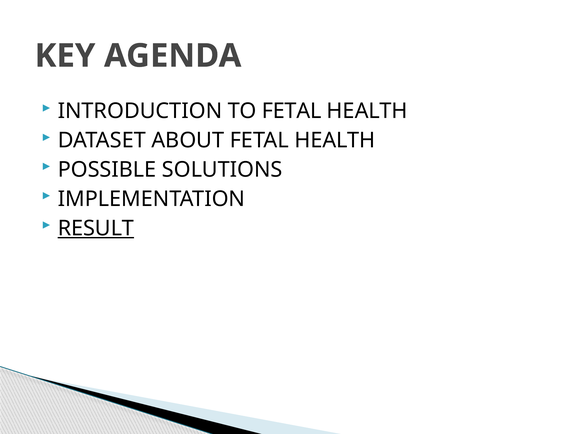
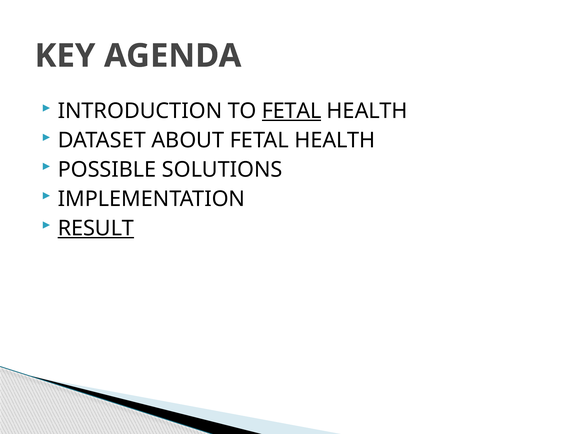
FETAL underline: none -> present (292, 111)
